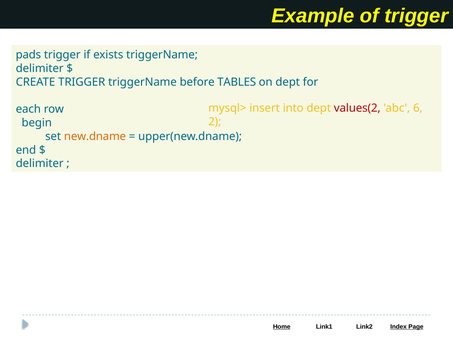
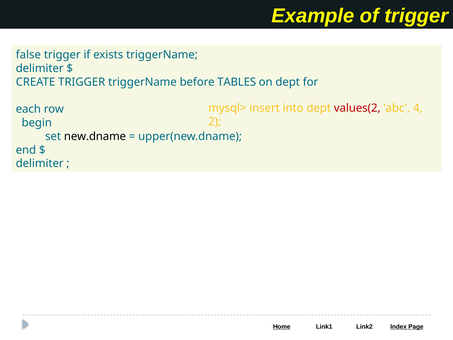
pads: pads -> false (28, 55)
6: 6 -> 4 (418, 108)
new.dname colour: orange -> black (95, 136)
